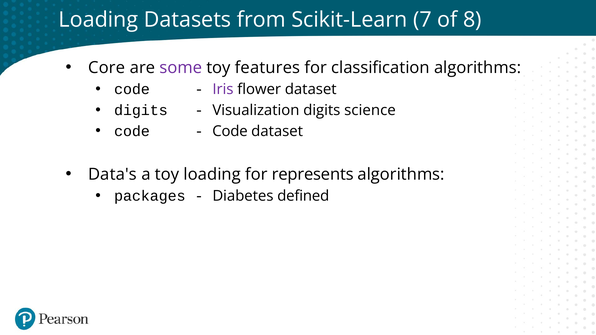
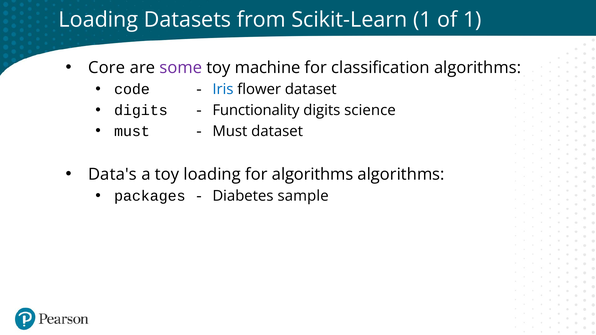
Scikit-Learn 7: 7 -> 1 (422, 20)
8: 8 -> 1 (472, 20)
features: features -> machine (268, 68)
Iris colour: purple -> blue (223, 89)
Visualization: Visualization -> Functionality (256, 110)
code: code -> must (132, 131)
Code: Code -> Must (230, 131)
for represents: represents -> algorithms (313, 174)
defined: defined -> sample (303, 196)
